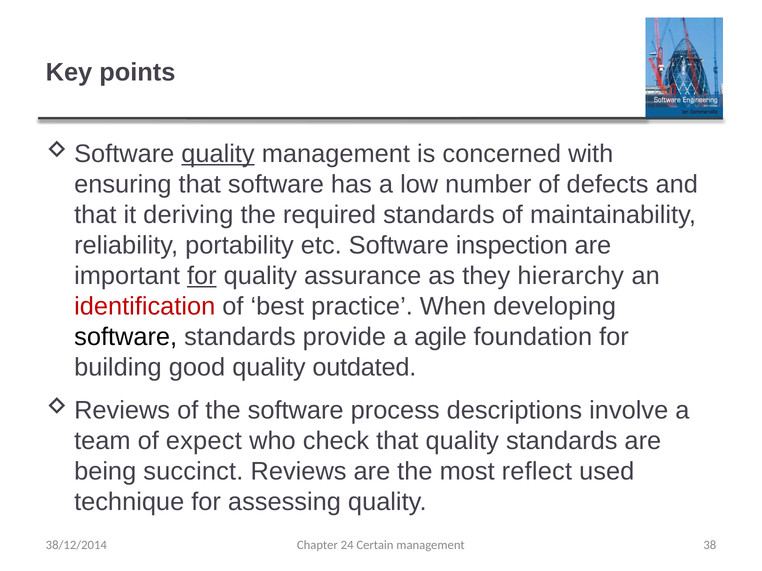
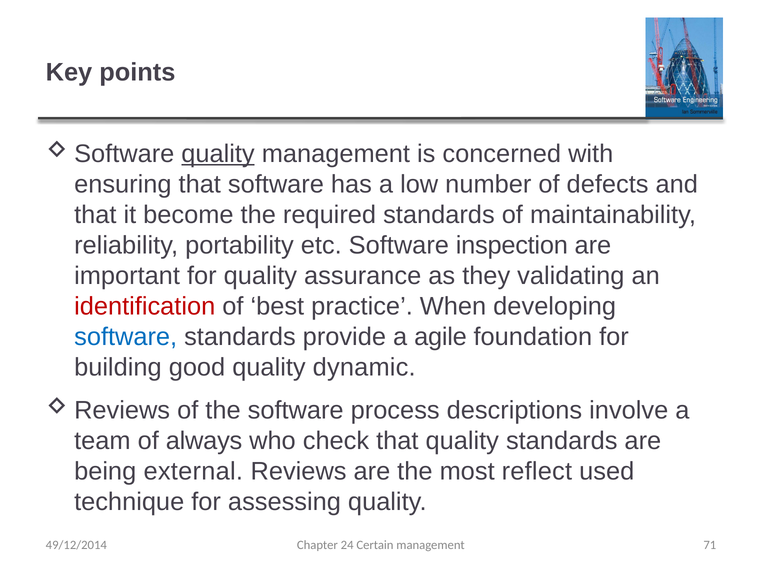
deriving: deriving -> become (188, 215)
for underline: present -> none (202, 276)
hierarchy: hierarchy -> validating (571, 276)
software colour: black -> blue (126, 337)
outdated: outdated -> dynamic (364, 367)
expect: expect -> always (204, 441)
succinct: succinct -> external (193, 472)
38: 38 -> 71 (710, 546)
38/12/2014: 38/12/2014 -> 49/12/2014 (76, 546)
